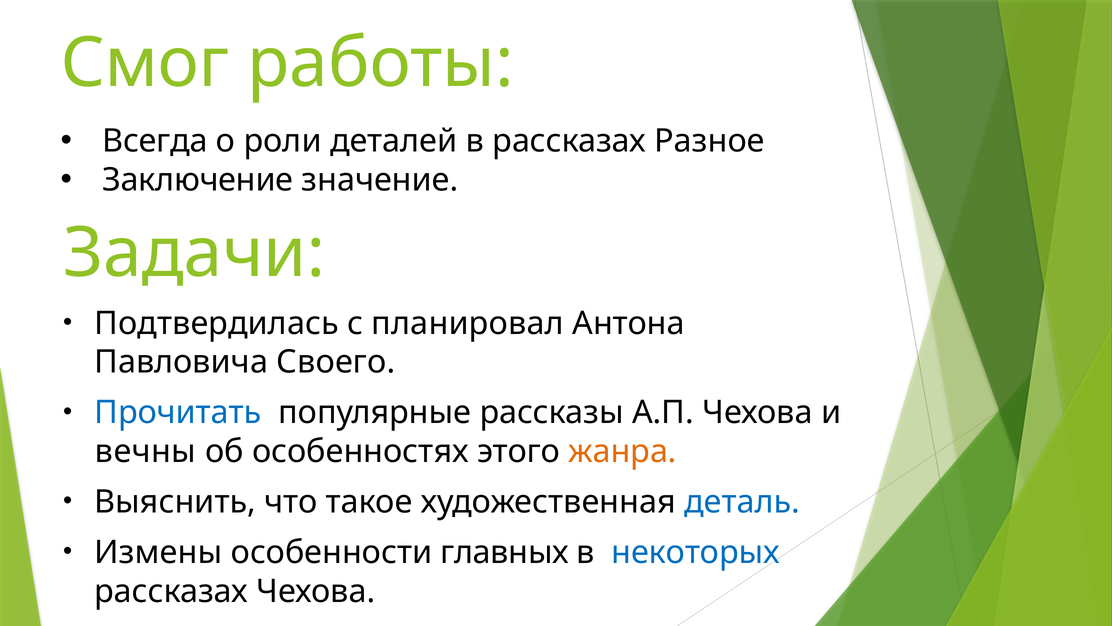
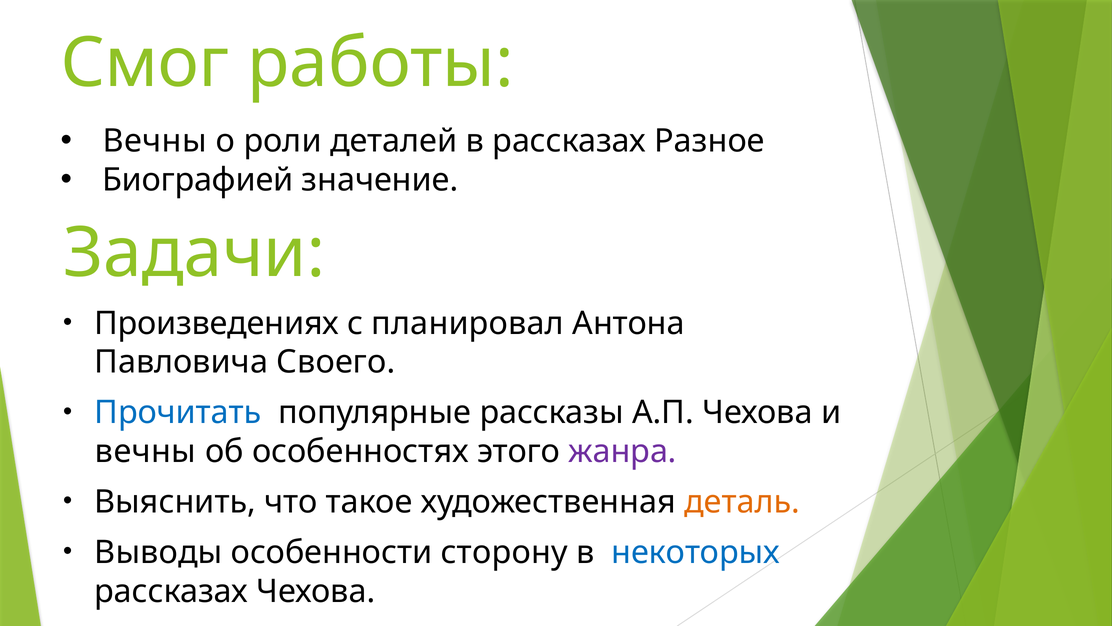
Всегда: Всегда -> Вечны (155, 141)
Заключение: Заключение -> Биографией (198, 180)
Подтвердилась: Подтвердилась -> Произведениях (217, 323)
жанра colour: orange -> purple (622, 451)
деталь colour: blue -> orange (742, 502)
Измены: Измены -> Выводы (158, 552)
главных: главных -> сторону (504, 552)
